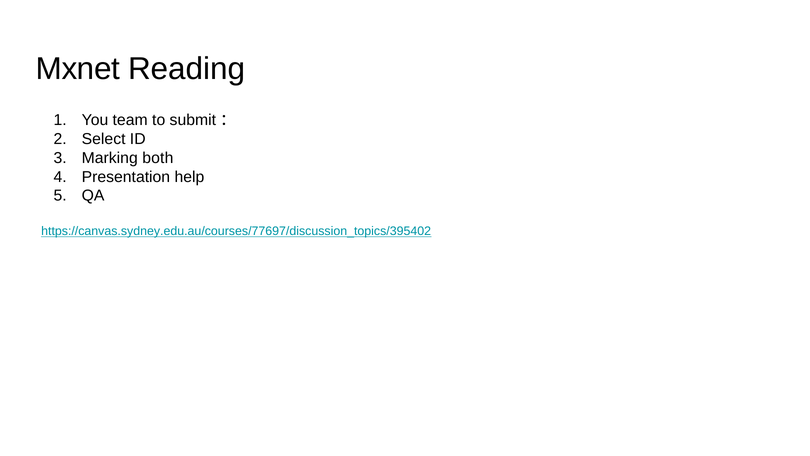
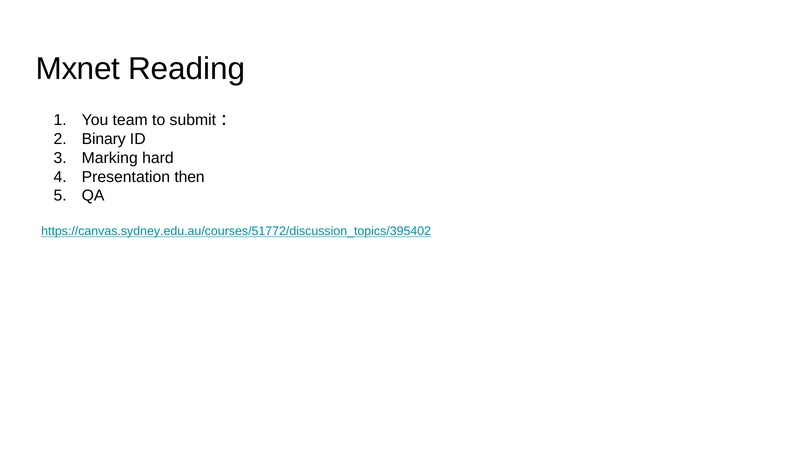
Select: Select -> Binary (104, 139)
both: both -> hard (158, 158)
help: help -> then (190, 177)
https://canvas.sydney.edu.au/courses/77697/discussion_topics/395402: https://canvas.sydney.edu.au/courses/77697/discussion_topics/395402 -> https://canvas.sydney.edu.au/courses/51772/discussion_topics/395402 (236, 231)
